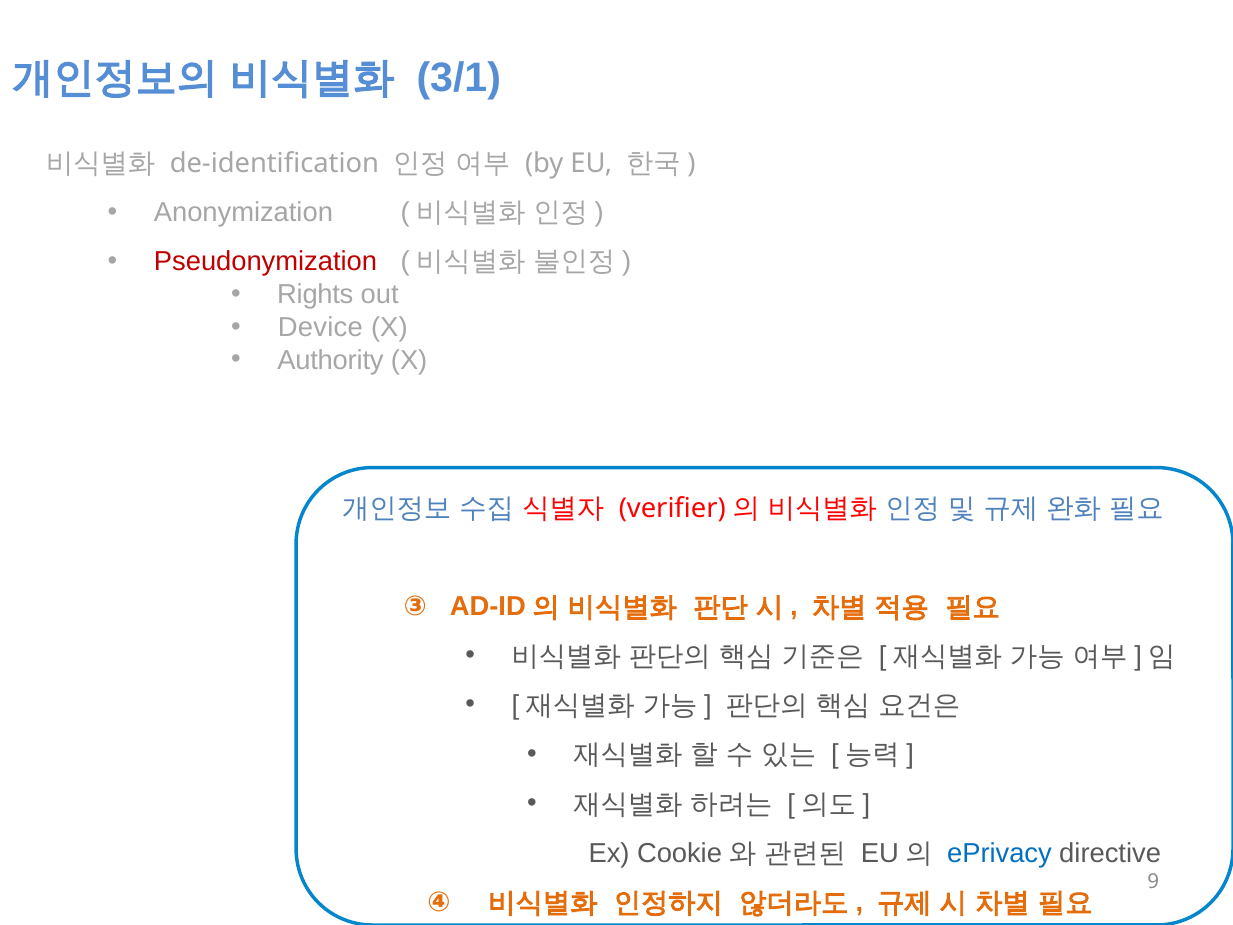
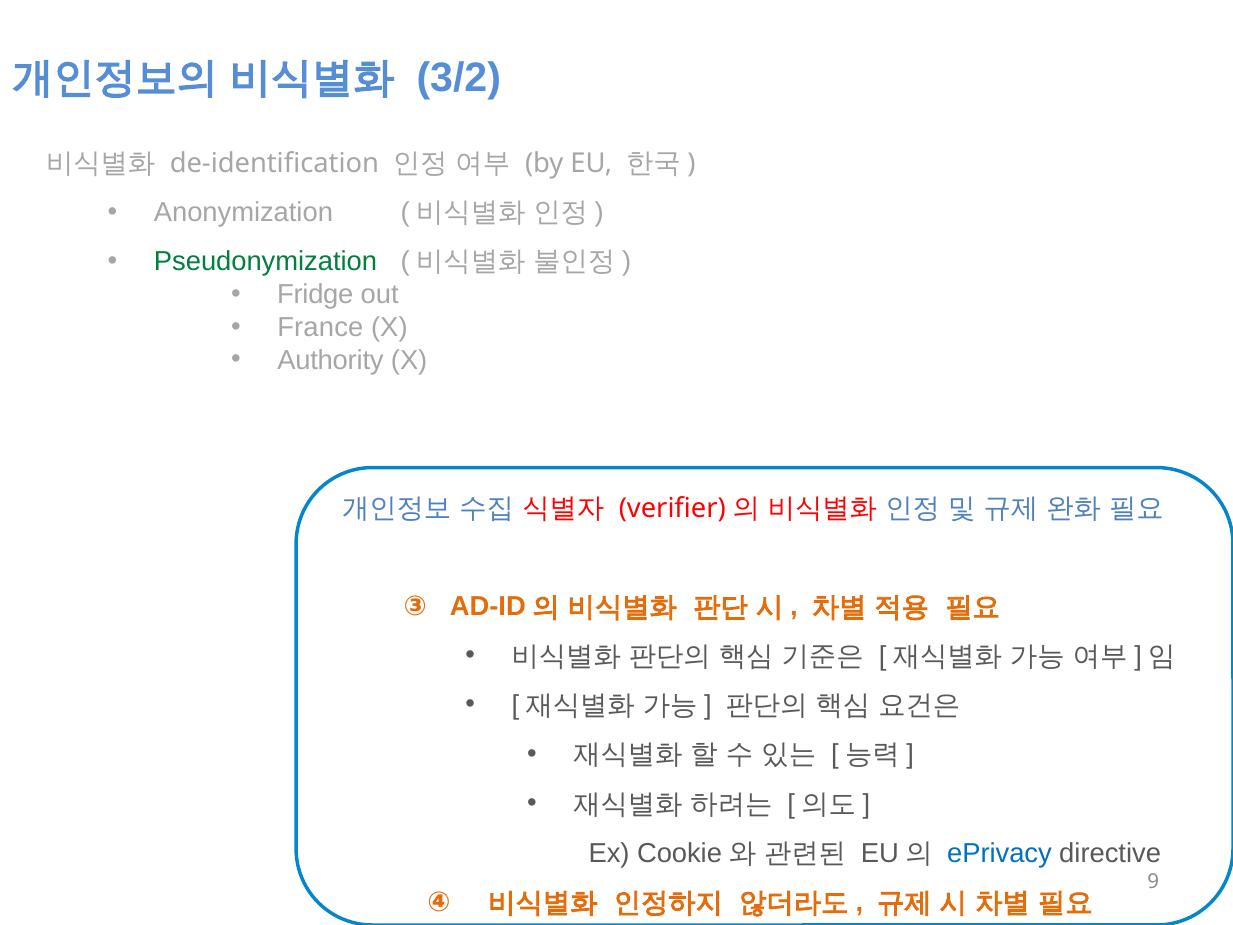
3/1: 3/1 -> 3/2 (459, 78)
Pseudonymization colour: red -> green (265, 262)
Rights: Rights -> Fridge (315, 295)
Device: Device -> France (320, 328)
